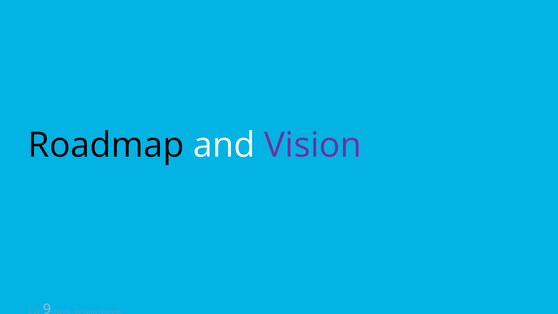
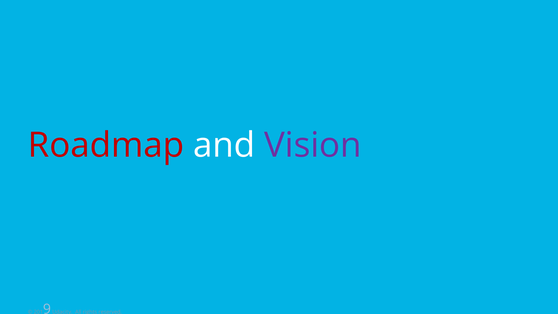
Roadmap colour: black -> red (106, 145)
